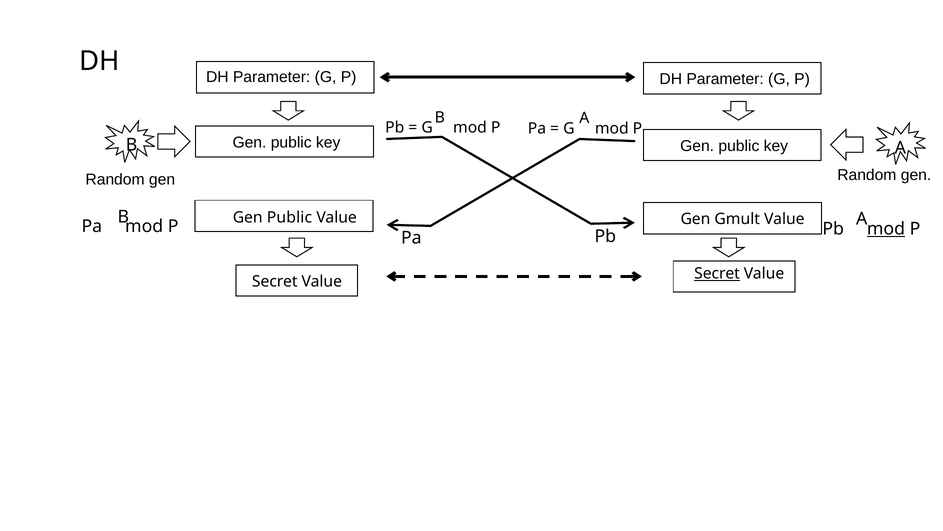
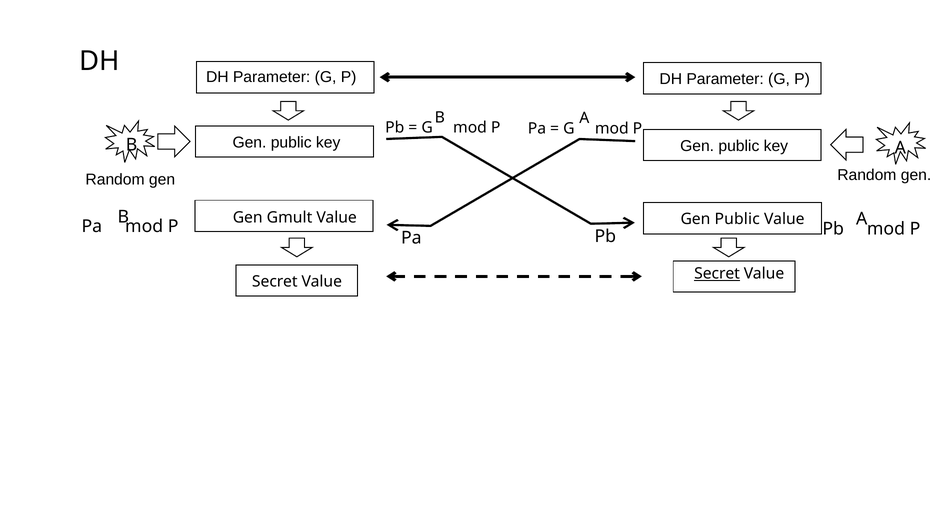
Public: Public -> Gmult (290, 218)
Value Gen Gmult: Gmult -> Public (737, 219)
mod underline: present -> none (886, 228)
